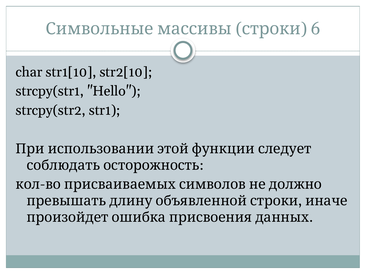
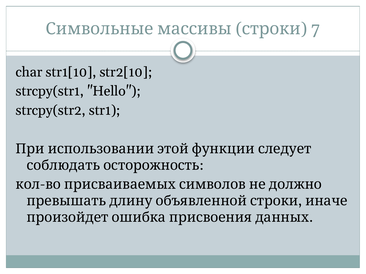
6: 6 -> 7 (316, 29)
